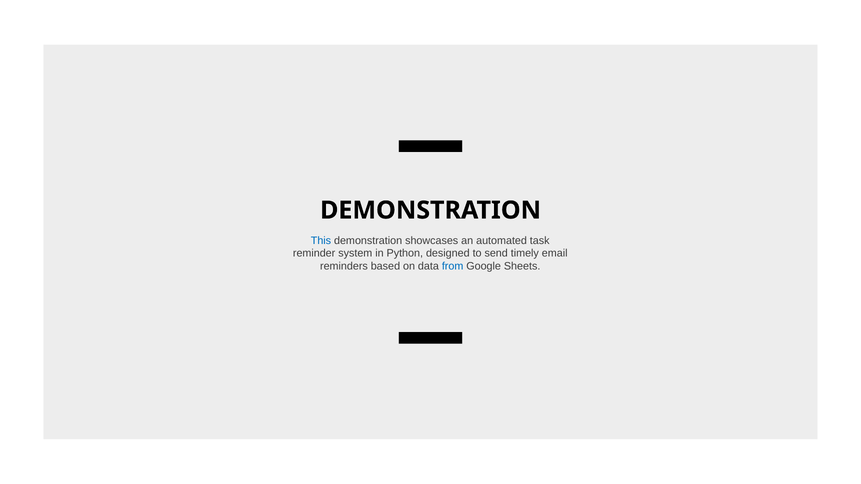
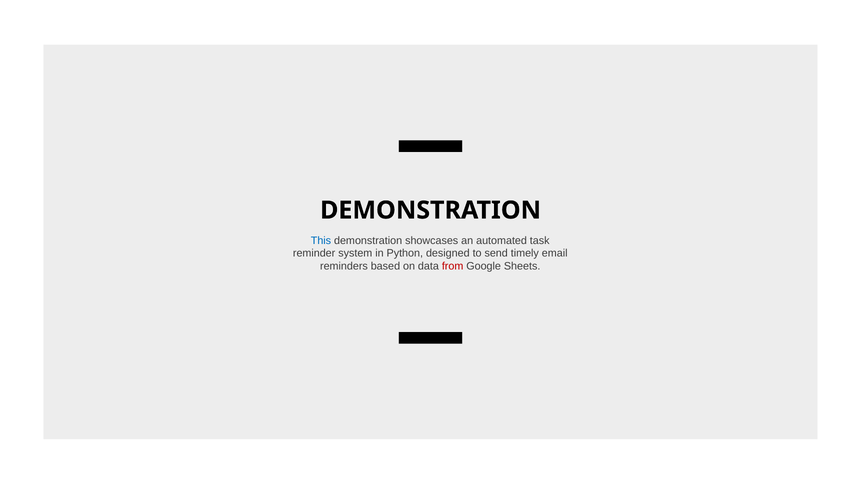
from colour: blue -> red (453, 267)
